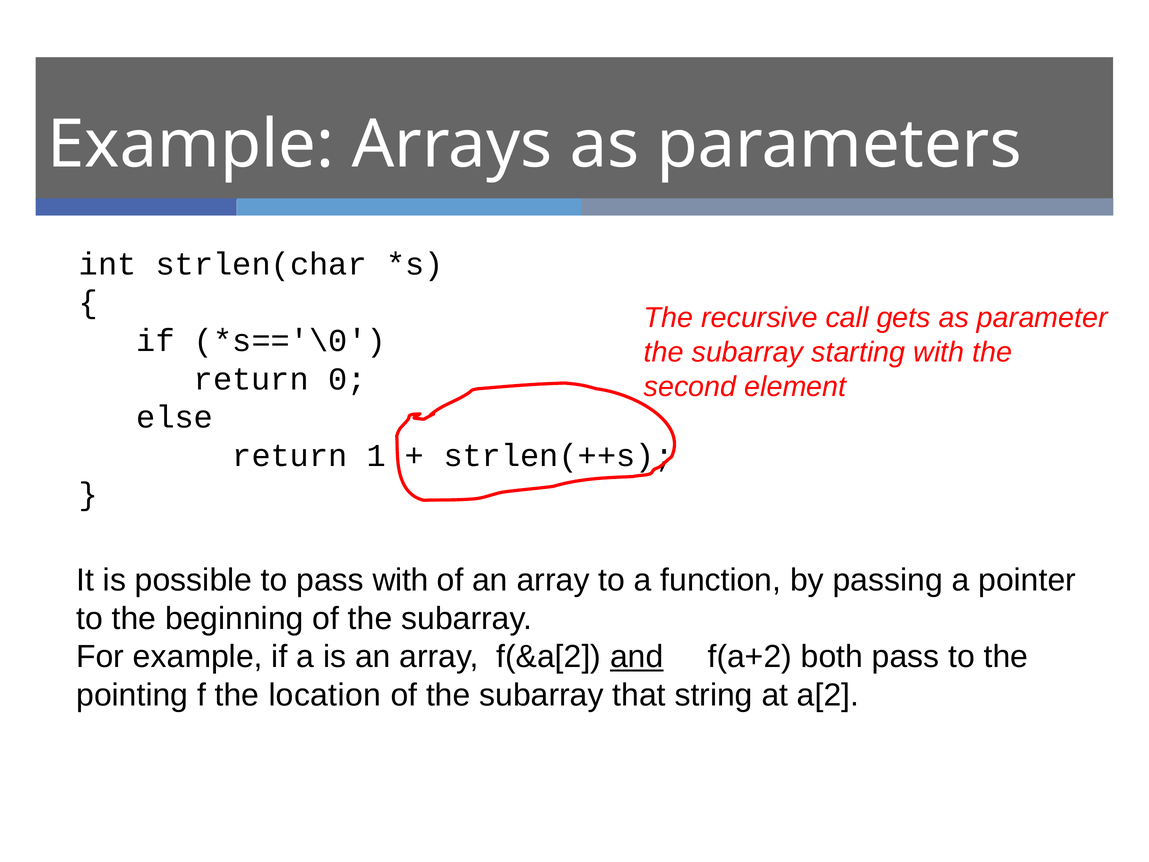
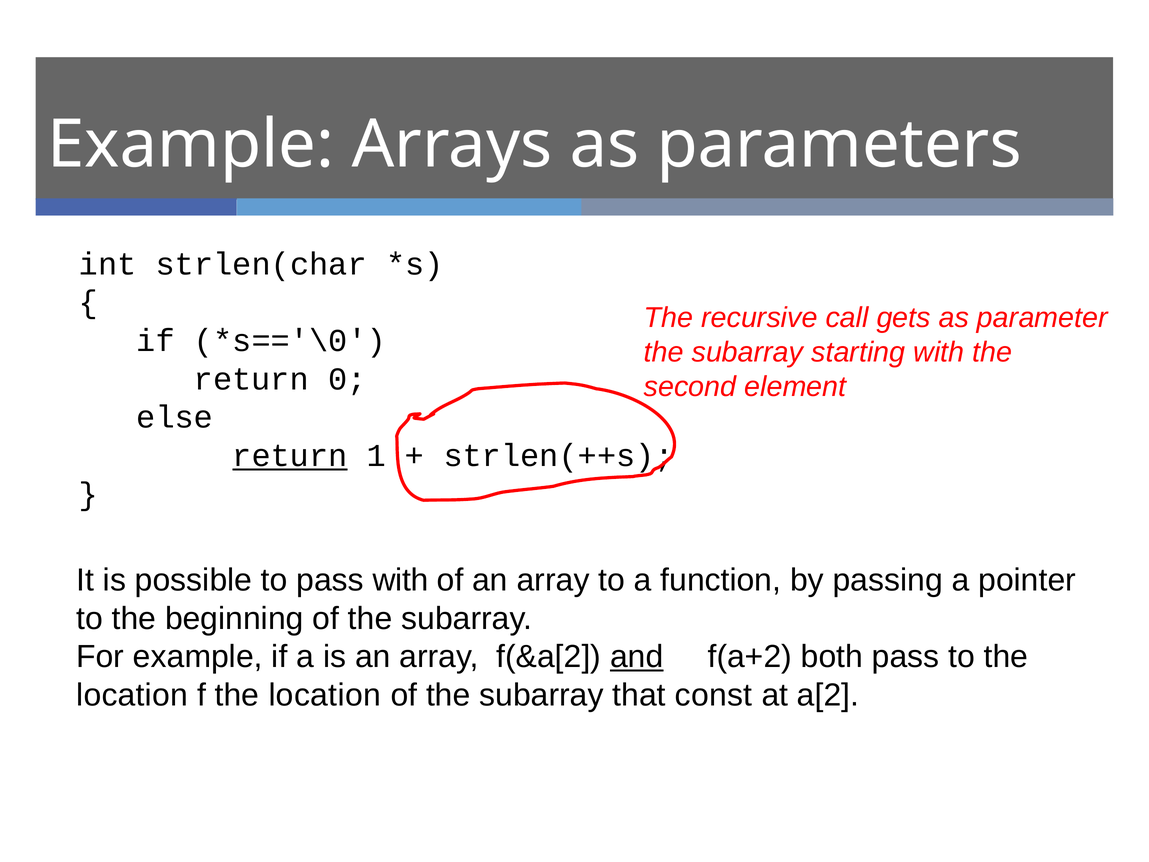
return underline: none -> present (290, 456)
pointing: pointing -> location (132, 695)
string: string -> const (714, 695)
